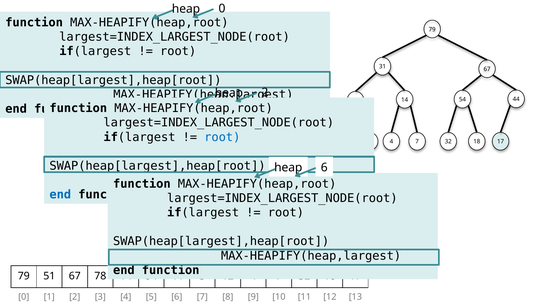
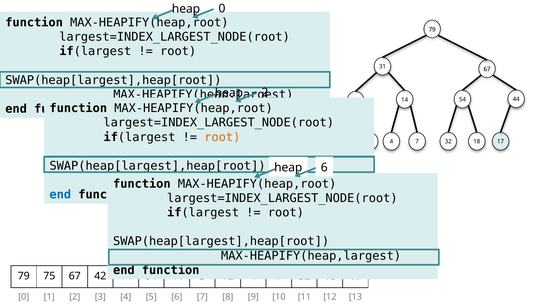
root colour: blue -> orange (222, 137)
51: 51 -> 75 (49, 276)
78: 78 -> 42 (100, 276)
